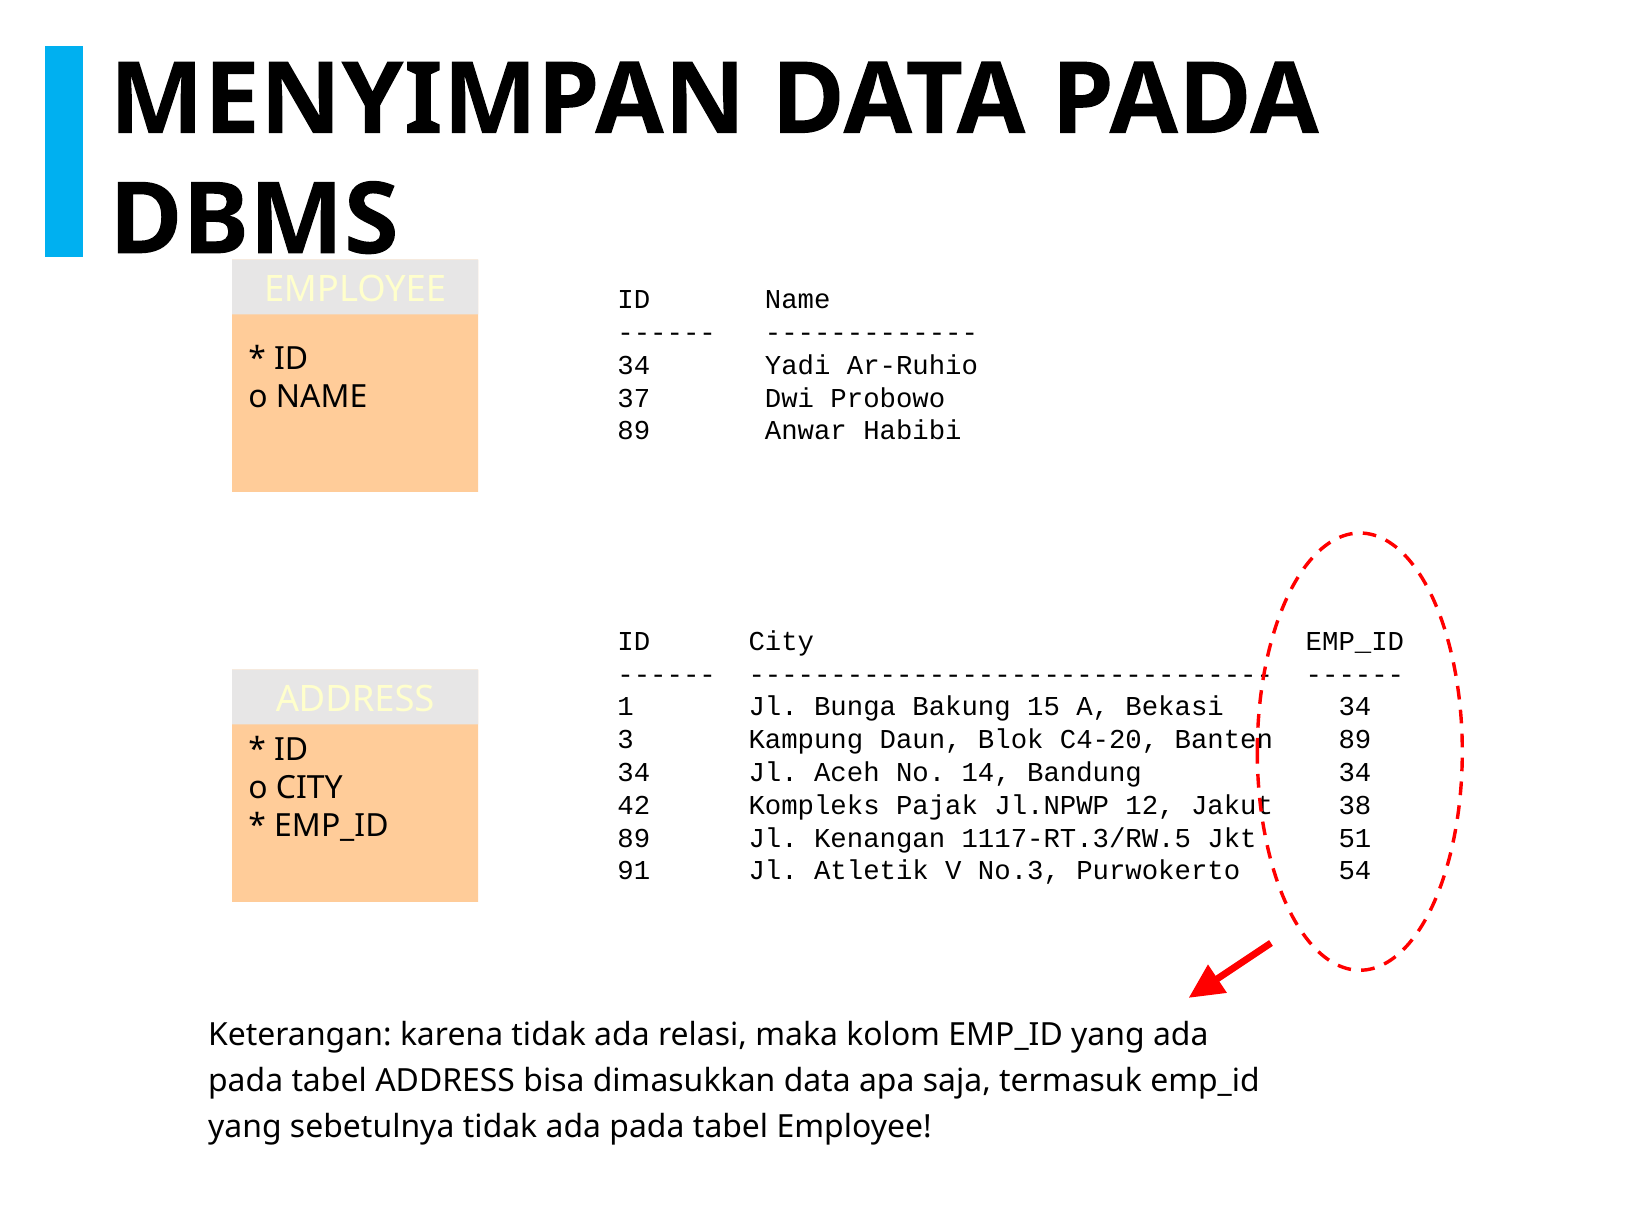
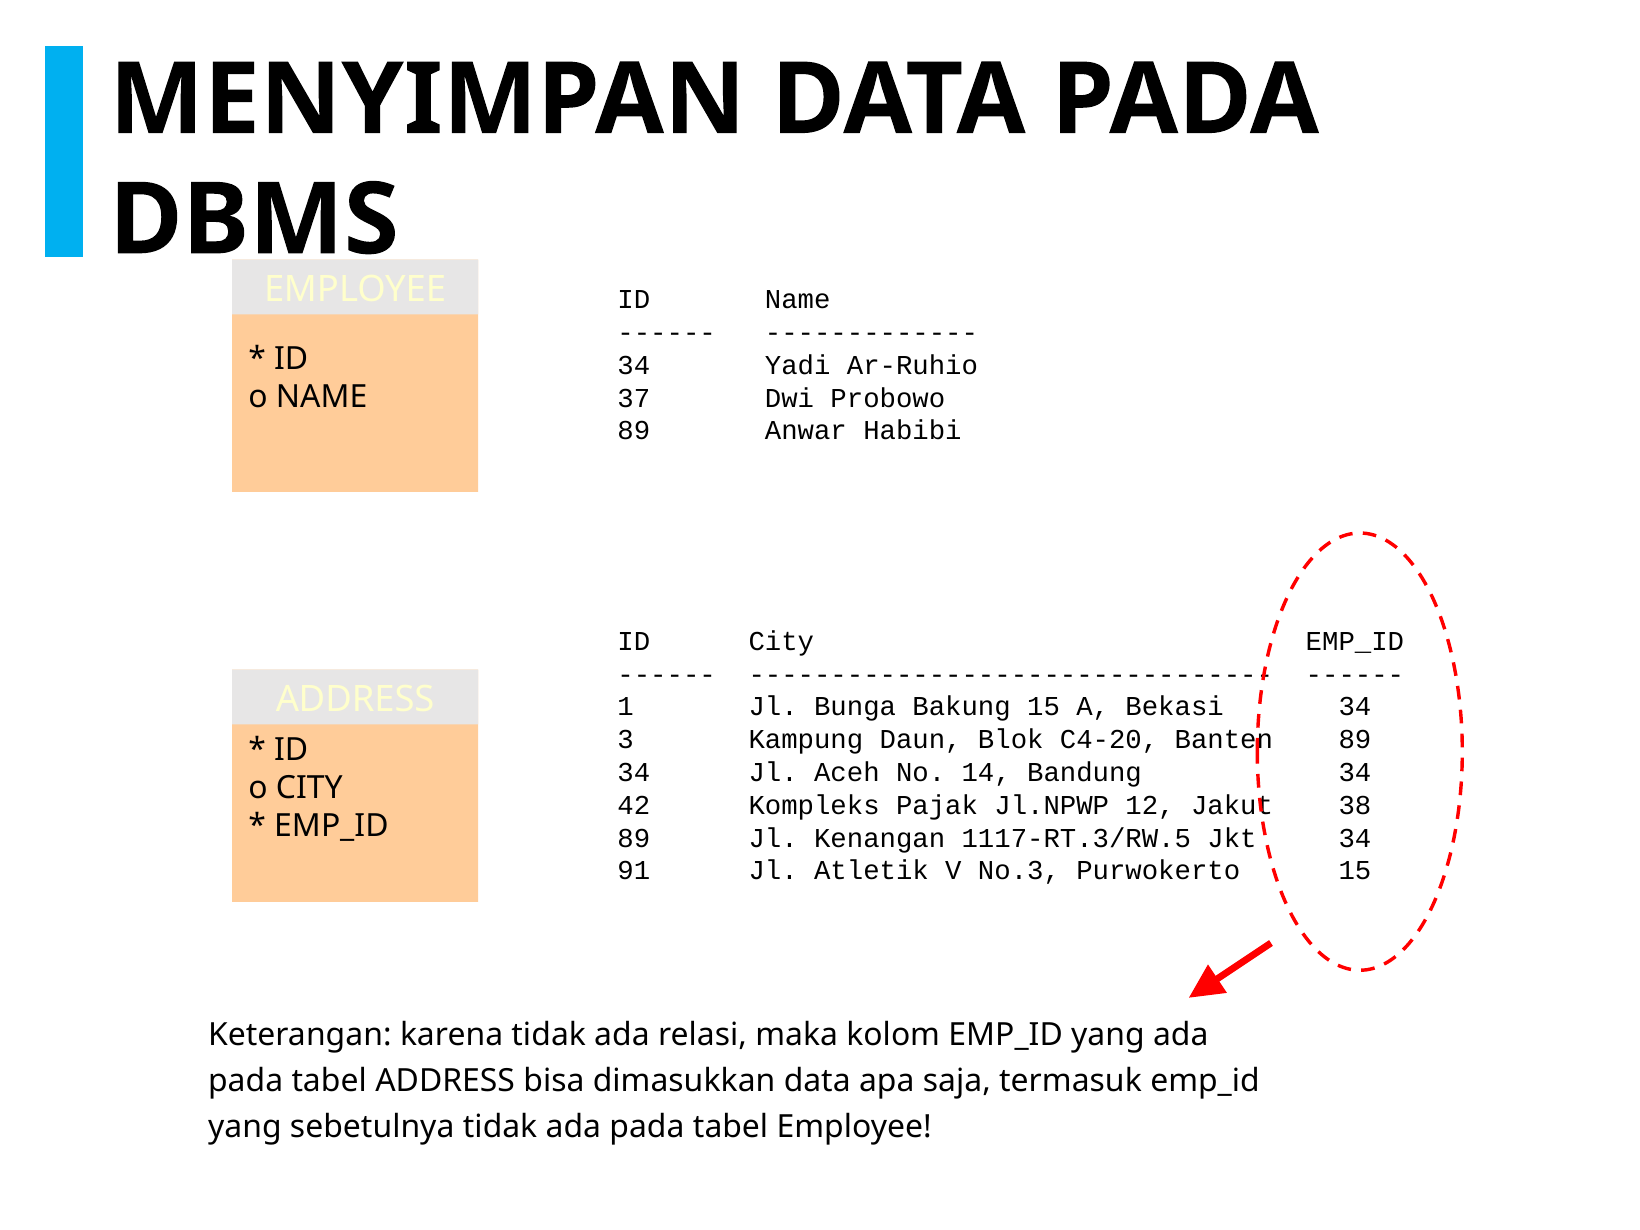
Jkt 51: 51 -> 34 (1355, 838)
Purwokerto 54: 54 -> 15 (1355, 871)
